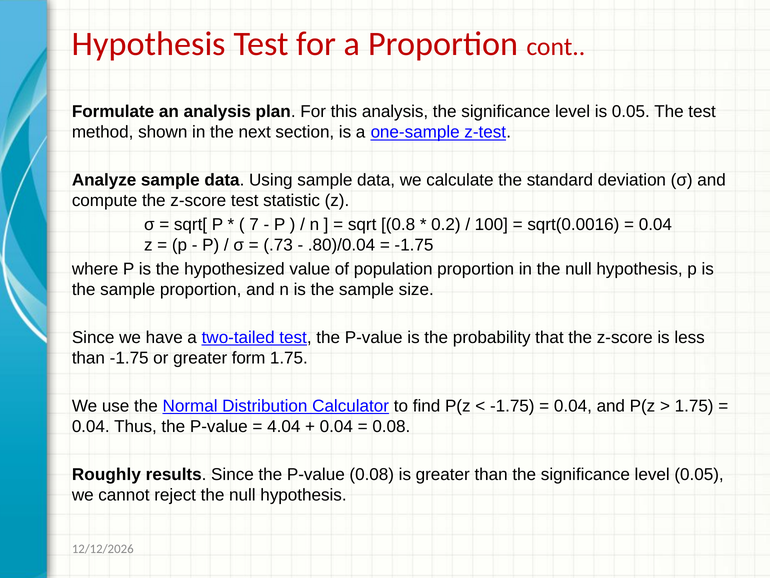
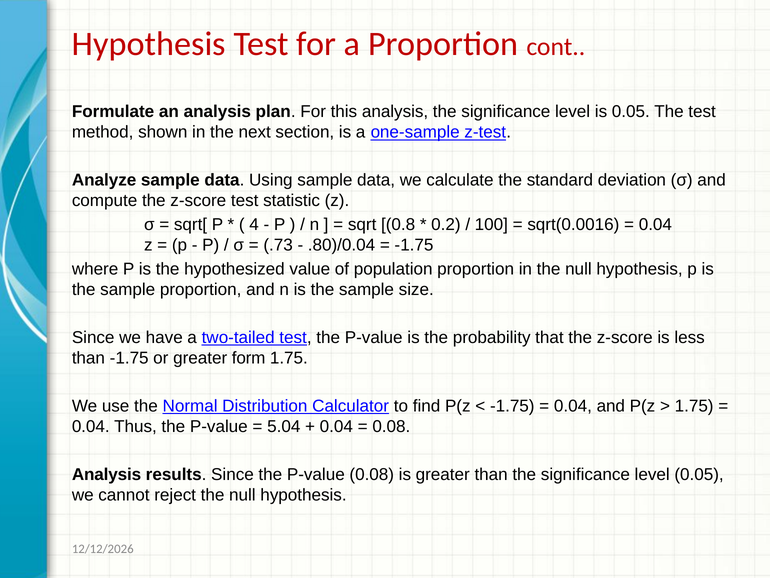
7: 7 -> 4 (254, 224)
4.04: 4.04 -> 5.04 (284, 426)
Roughly: Roughly -> Analysis (107, 474)
